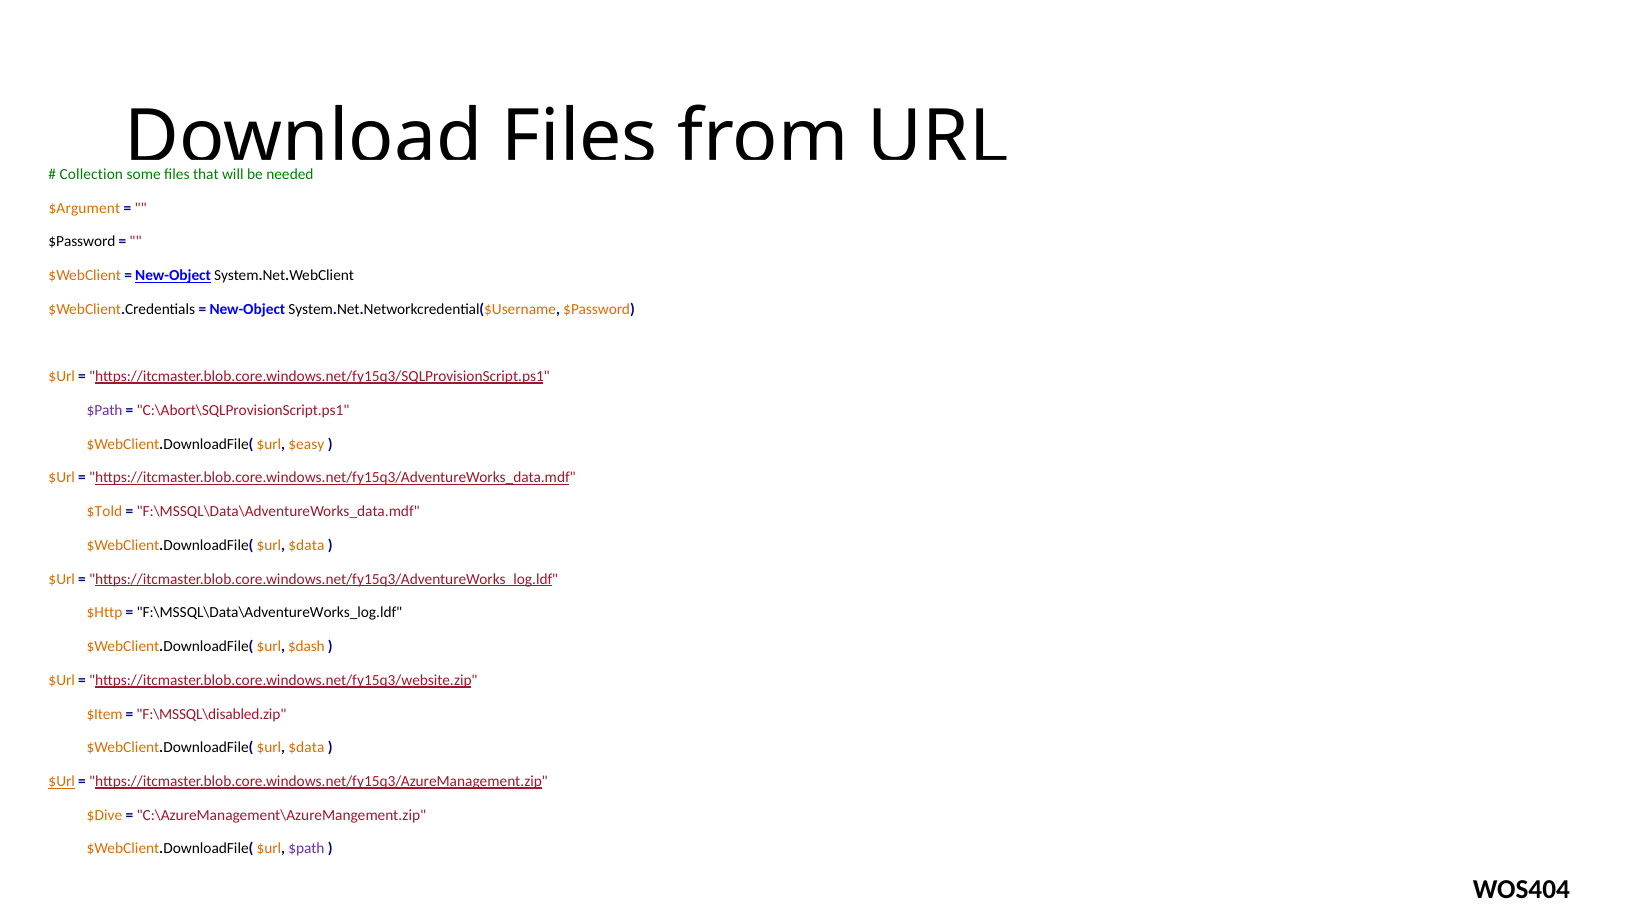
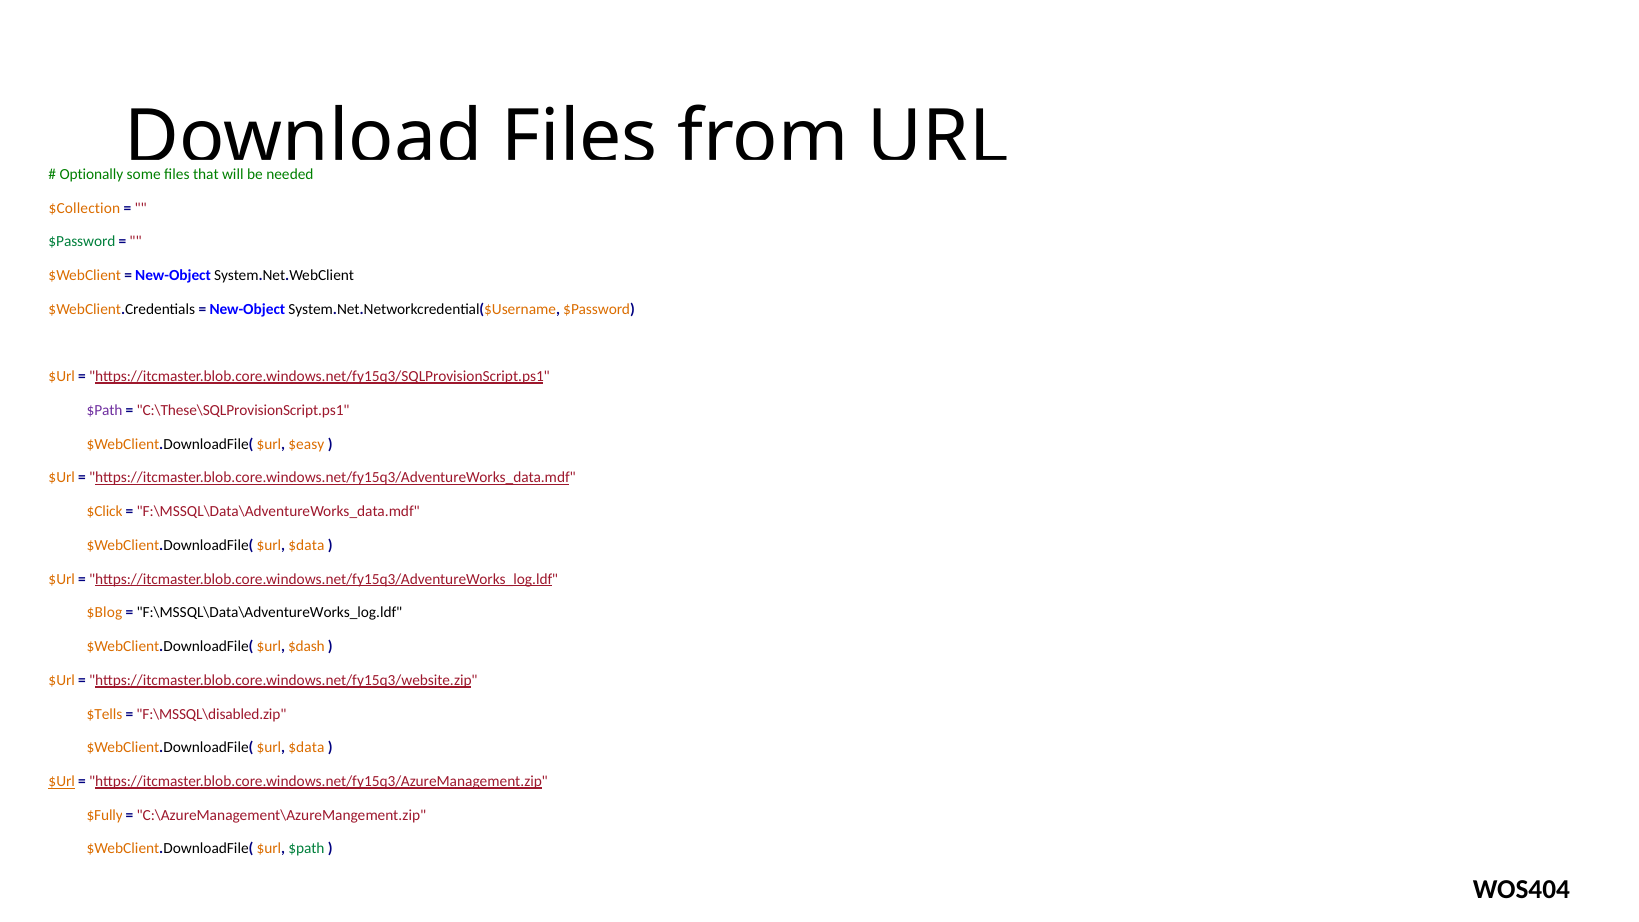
Collection: Collection -> Optionally (91, 174)
$Argument: $Argument -> $Collection (84, 208)
$Password colour: black -> green (82, 242)
New-Object underline: present -> none (173, 275)
C:\Abort\SQLProvisionScript.ps1: C:\Abort\SQLProvisionScript.ps1 -> C:\These\SQLProvisionScript.ps1 (243, 410)
$Told: $Told -> $Click (105, 512)
$Http: $Http -> $Blog (104, 613)
$Item: $Item -> $Tells (105, 714)
$Dive: $Dive -> $Fully (105, 815)
$path colour: purple -> green (306, 849)
